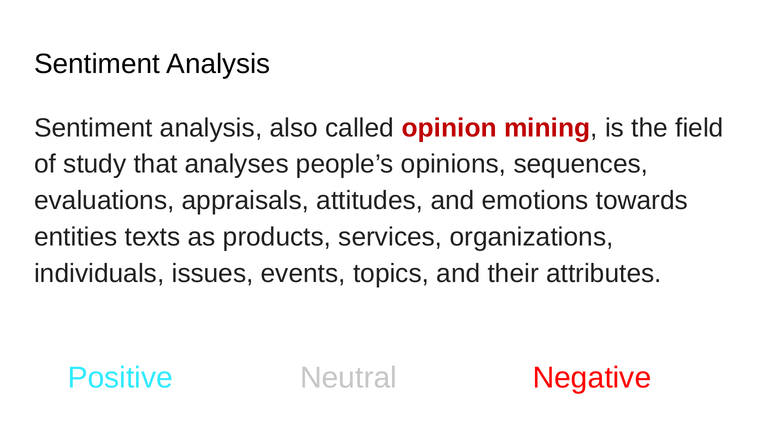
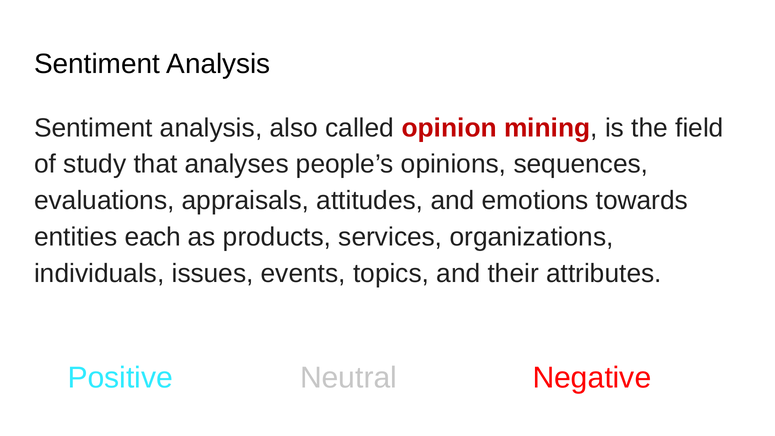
texts: texts -> each (153, 237)
